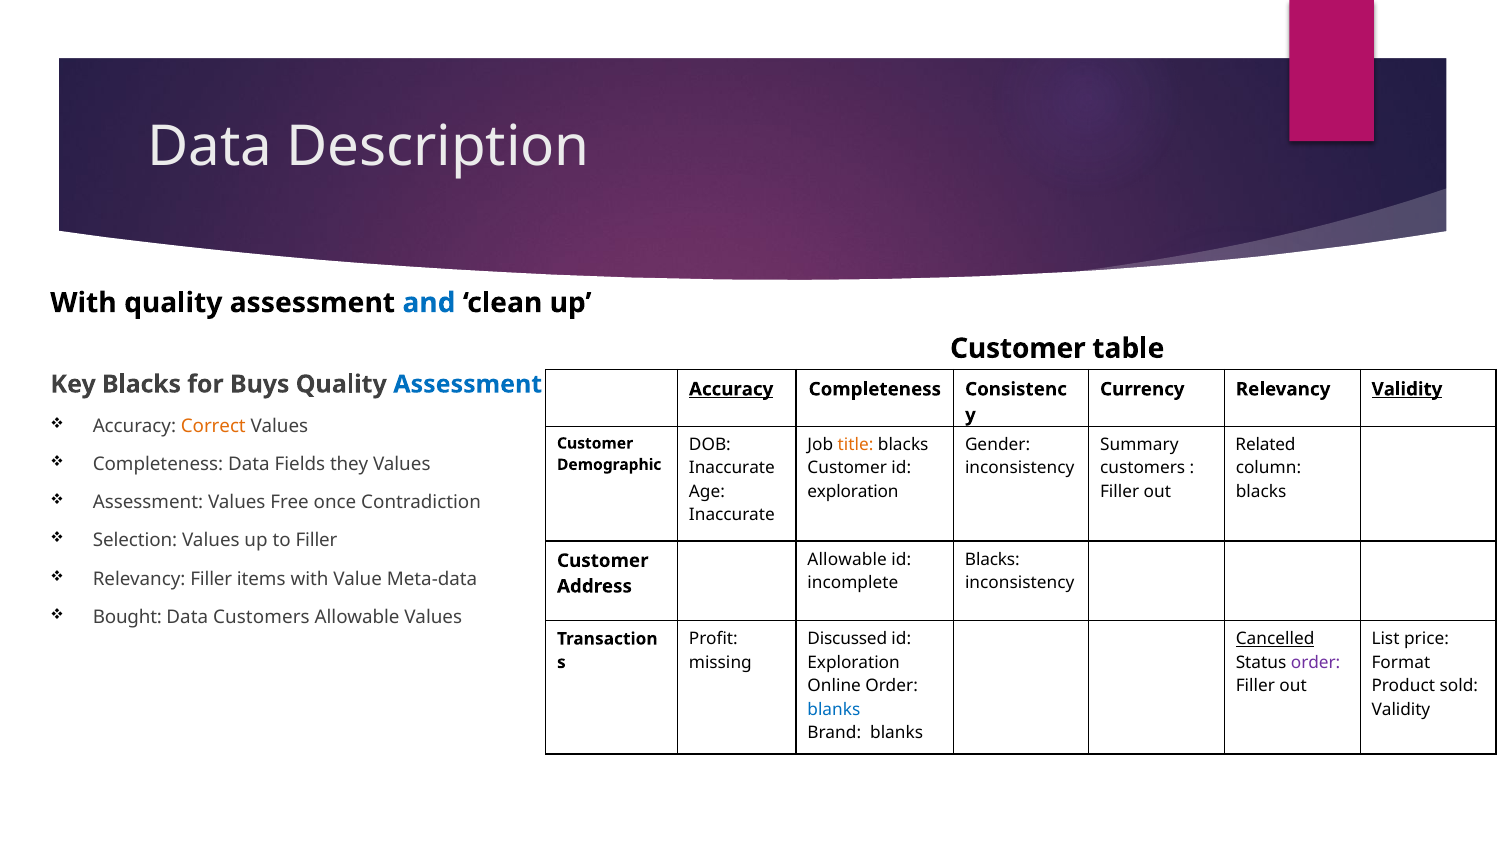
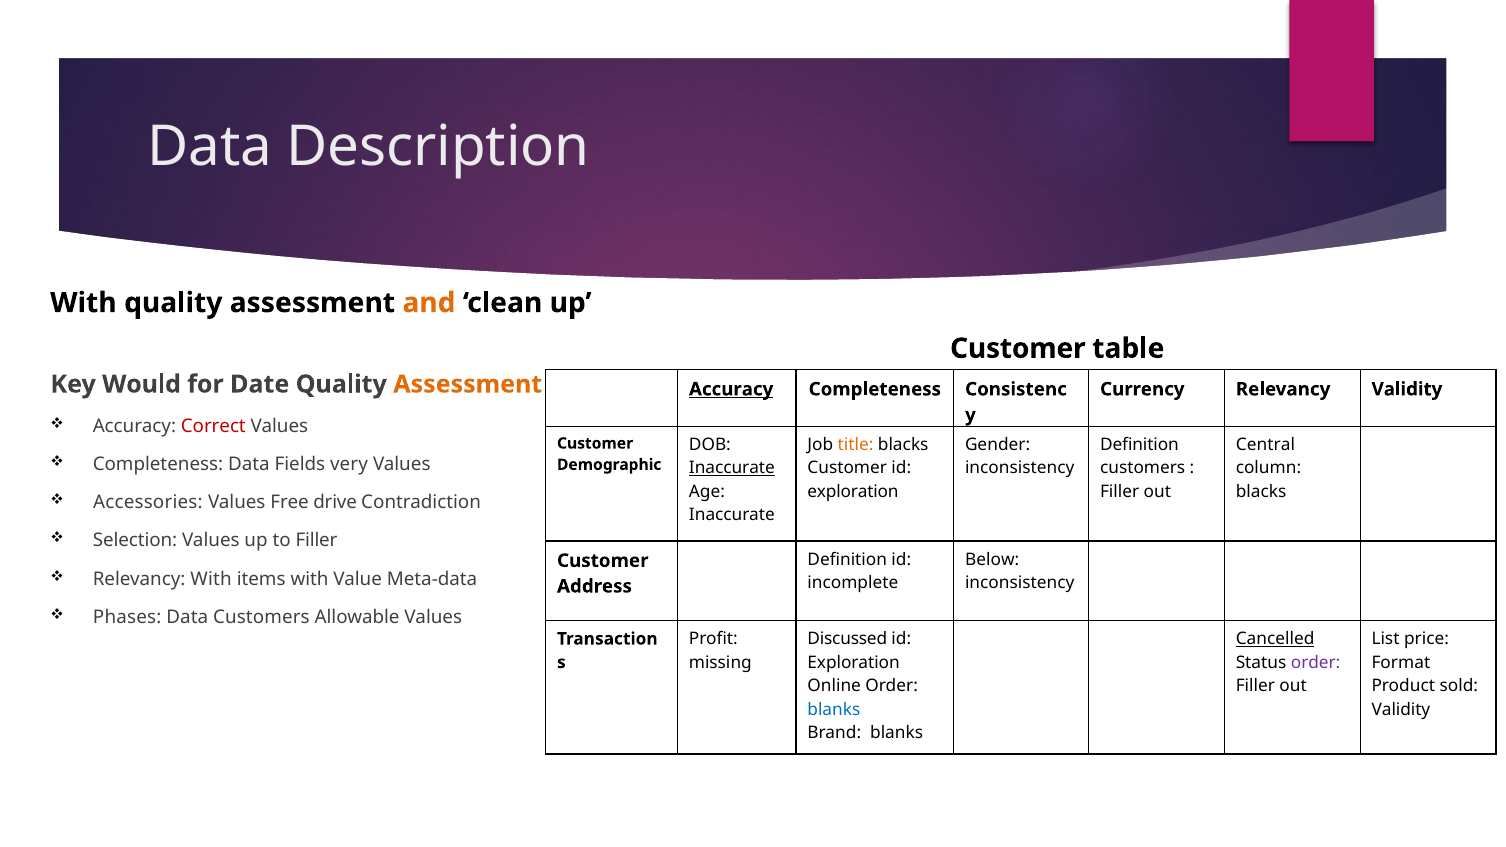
and colour: blue -> orange (429, 303)
Key Blacks: Blacks -> Would (142, 384)
Buys: Buys -> Date (260, 384)
Assessment colour: blue -> orange (468, 384)
Validity underline: present -> none (1407, 389)
Correct colour: orange -> red (213, 426)
Summary: Summary -> Definition (1139, 445)
Related: Related -> Central (1265, 445)
they: they -> very (349, 464)
Inaccurate underline: none -> present (732, 468)
Assessment: Assessment -> Accessories (148, 502)
once: once -> drive (335, 502)
Allowable: Allowable -> Definition (847, 560)
Blacks: Blacks -> Below (992, 560)
Relevancy Filler: Filler -> With (211, 579)
Bought: Bought -> Phases (127, 617)
